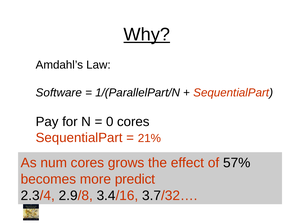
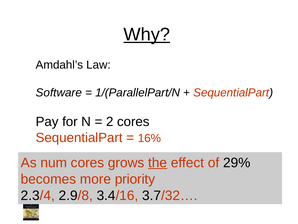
0: 0 -> 2 (110, 121)
21%: 21% -> 16% (149, 138)
the underline: none -> present (158, 162)
57%: 57% -> 29% (237, 162)
predict: predict -> priority (135, 179)
